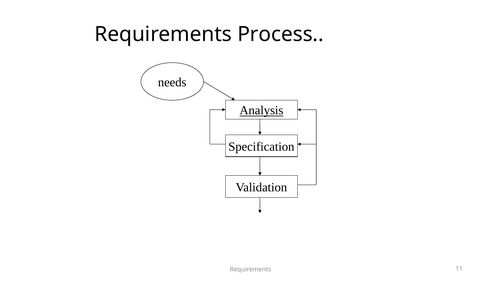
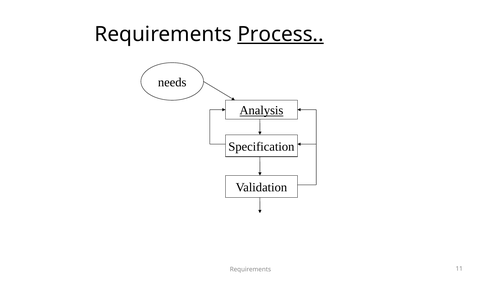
Process underline: none -> present (281, 34)
